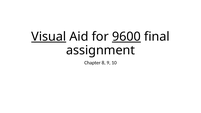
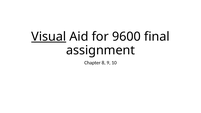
9600 underline: present -> none (126, 37)
